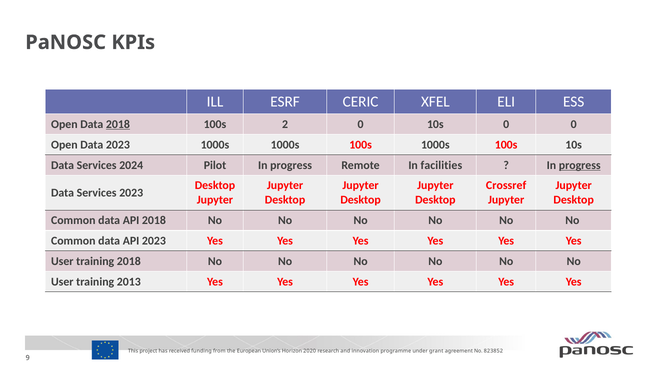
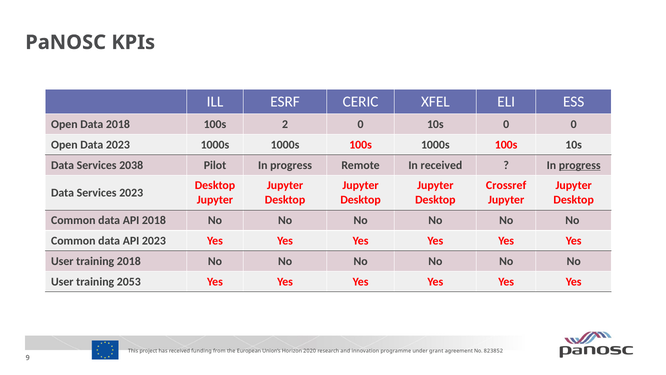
2018 underline: present -> none (118, 124)
2024: 2024 -> 2038 (131, 165)
In facilities: facilities -> received (441, 165)
2013: 2013 -> 2053 (129, 281)
